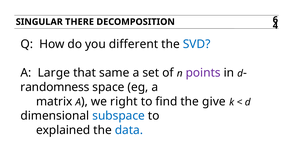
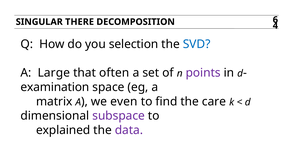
different: different -> selection (134, 44)
same: same -> often (114, 73)
randomness: randomness -> examination (55, 87)
right: right -> even (124, 101)
give: give -> care (214, 101)
subspace colour: blue -> purple (119, 115)
data colour: blue -> purple (129, 130)
